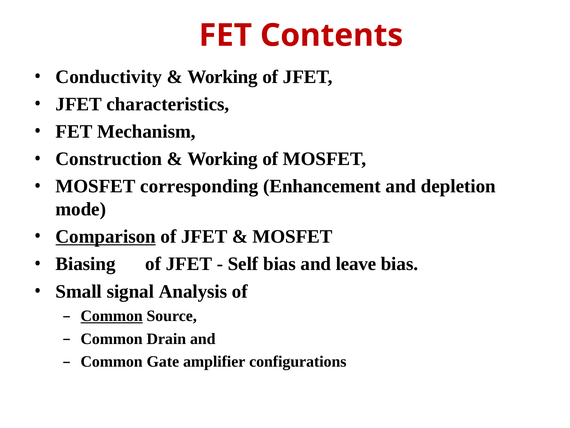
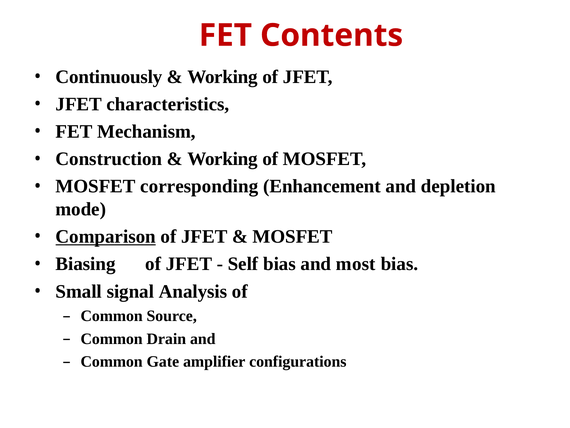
Conductivity: Conductivity -> Continuously (109, 77)
leave: leave -> most (356, 264)
Common underline: present -> none (112, 316)
